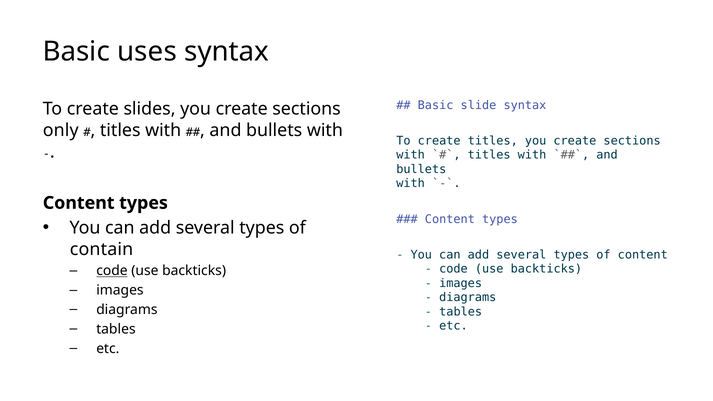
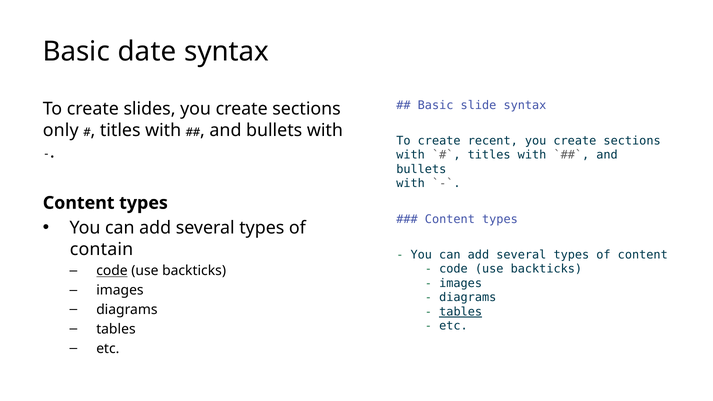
uses: uses -> date (147, 51)
create titles: titles -> recent (493, 141)
tables underline: none -> present (461, 312)
